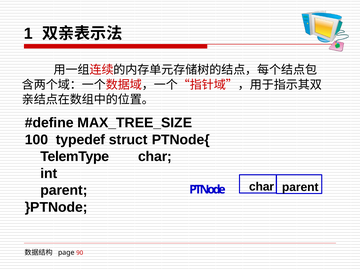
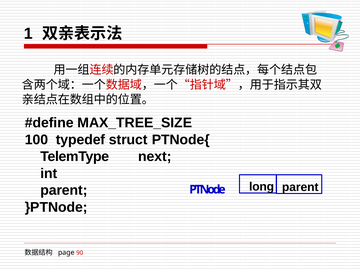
TelemType char: char -> next (155, 156)
char: char -> long (262, 187)
